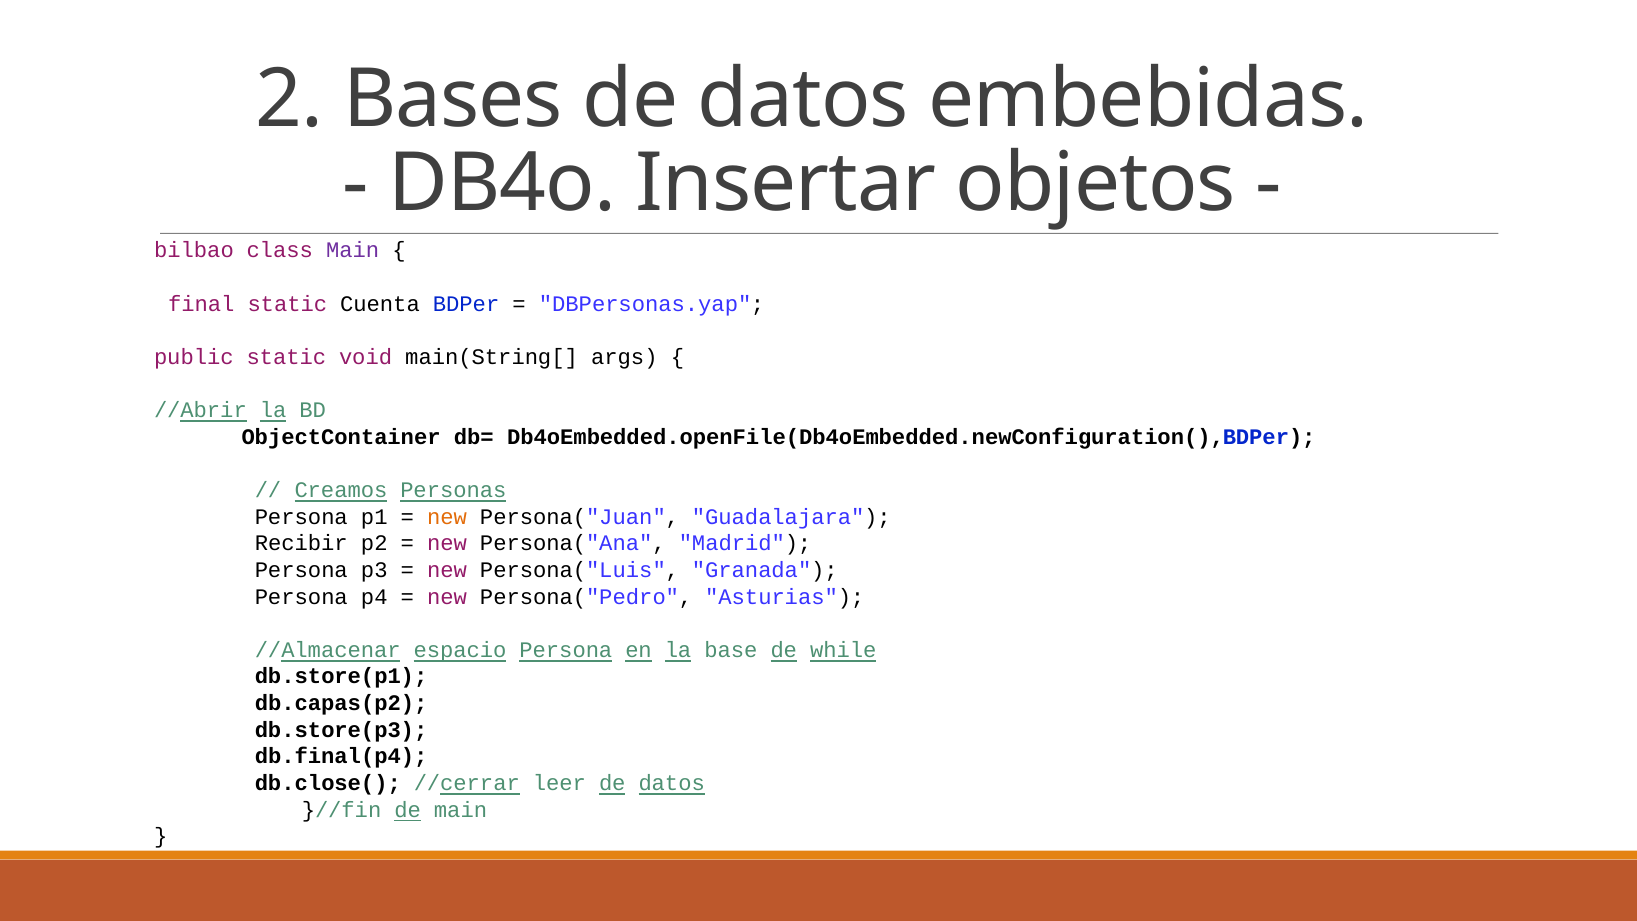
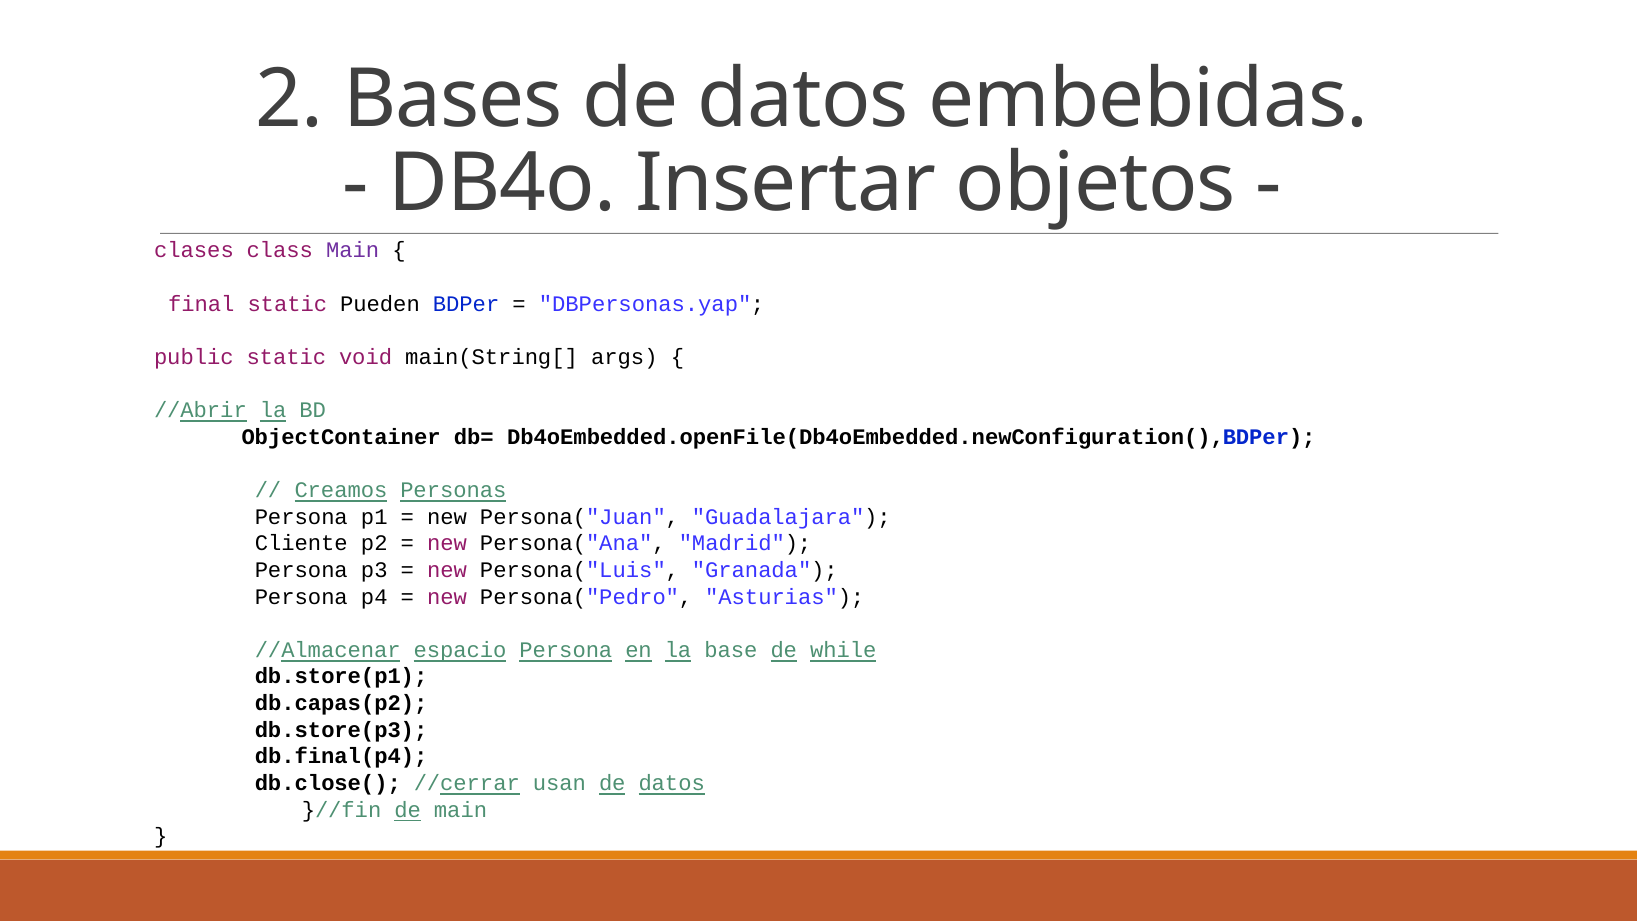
bilbao: bilbao -> clases (194, 250)
Cuenta: Cuenta -> Pueden (380, 304)
new colour: orange -> black (447, 517)
Recibir: Recibir -> Cliente (301, 543)
leer: leer -> usan (559, 783)
